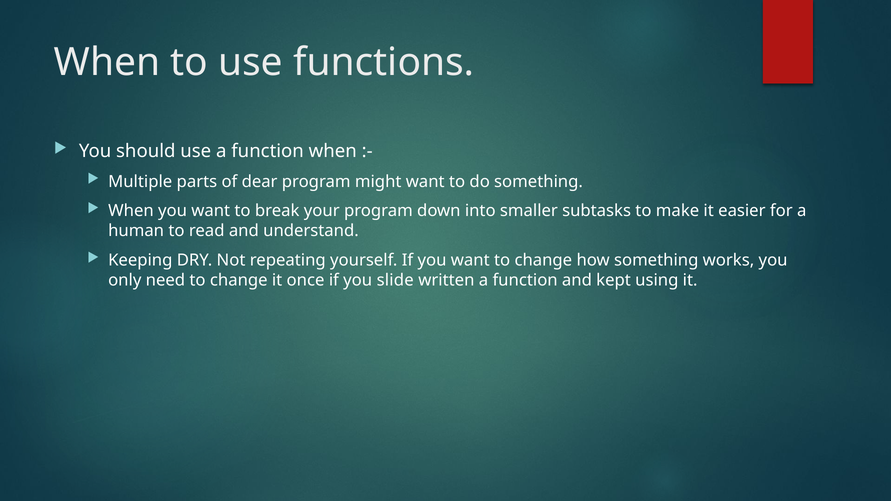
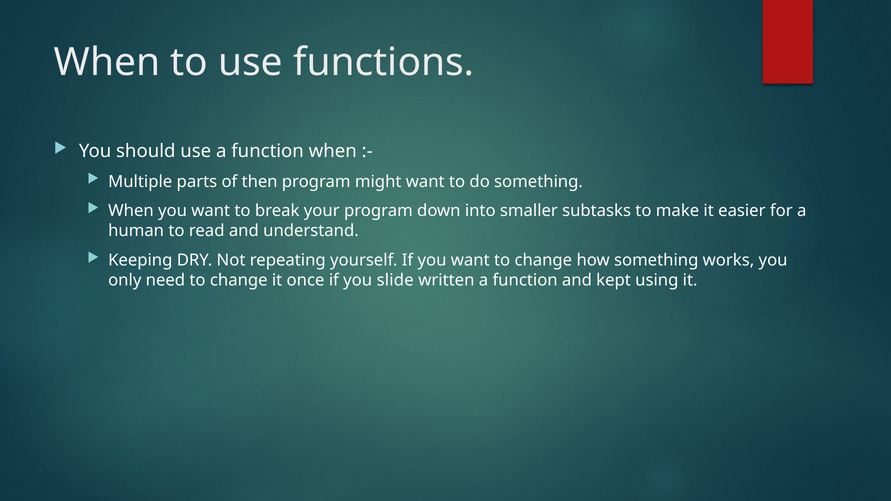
dear: dear -> then (260, 182)
